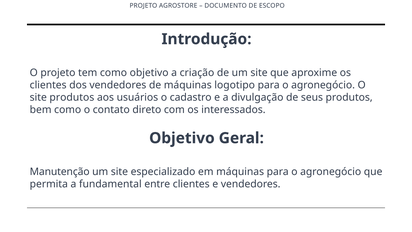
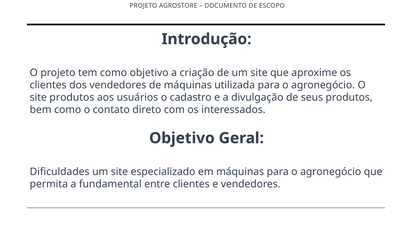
logotipo: logotipo -> utilizada (235, 85)
Manutenção: Manutenção -> Dificuldades (60, 172)
